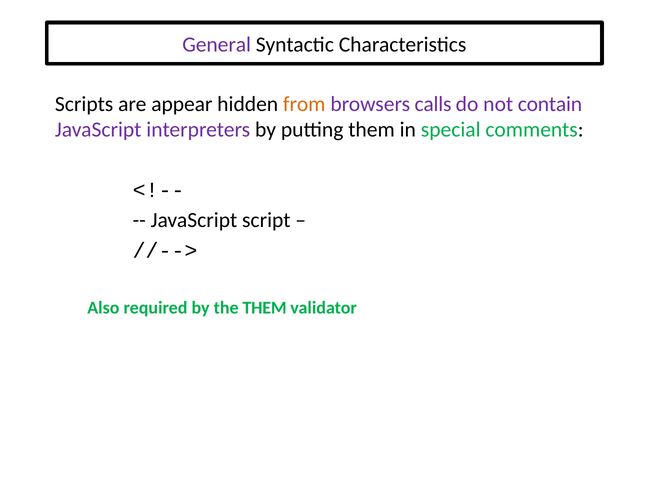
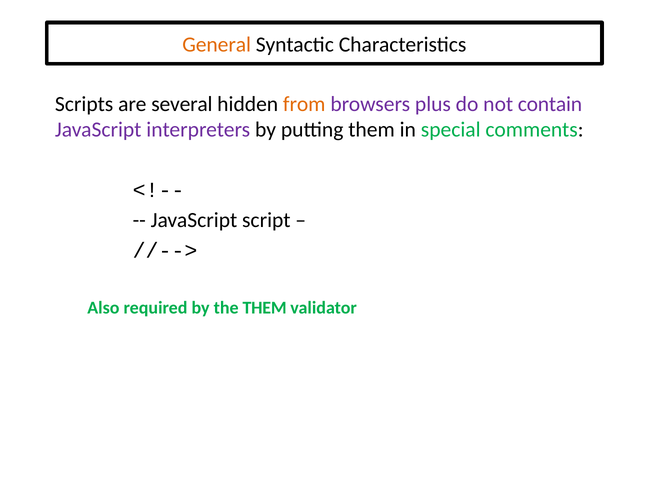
General colour: purple -> orange (217, 45)
appear: appear -> several (182, 104)
calls: calls -> plus (433, 104)
